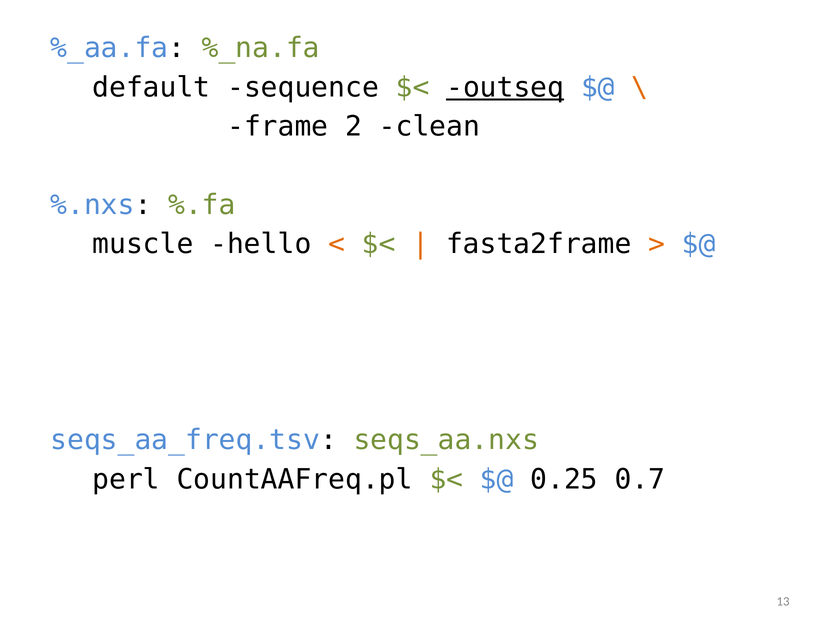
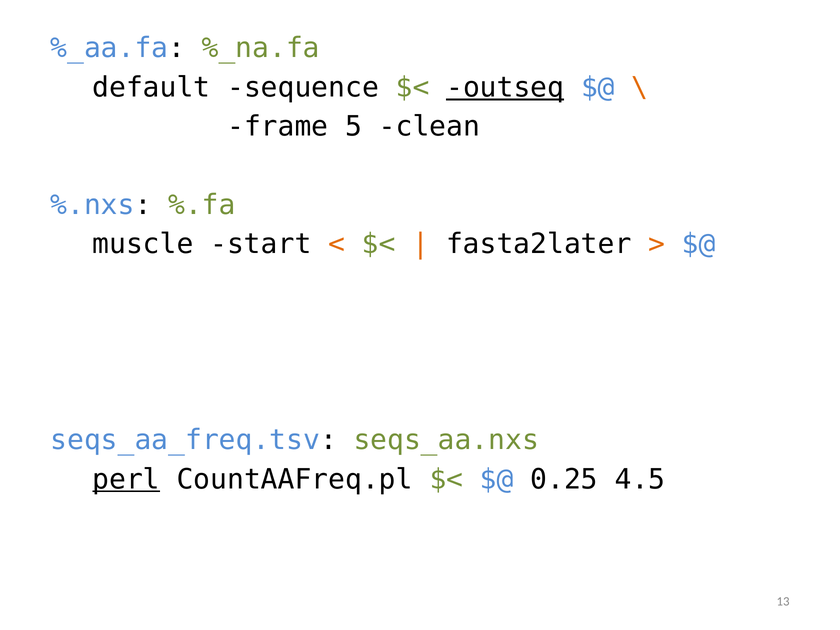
2: 2 -> 5 (354, 127)
hello: hello -> start (261, 244)
fasta2frame: fasta2frame -> fasta2later (539, 244)
perl underline: none -> present (126, 479)
0.7: 0.7 -> 4.5 (640, 479)
